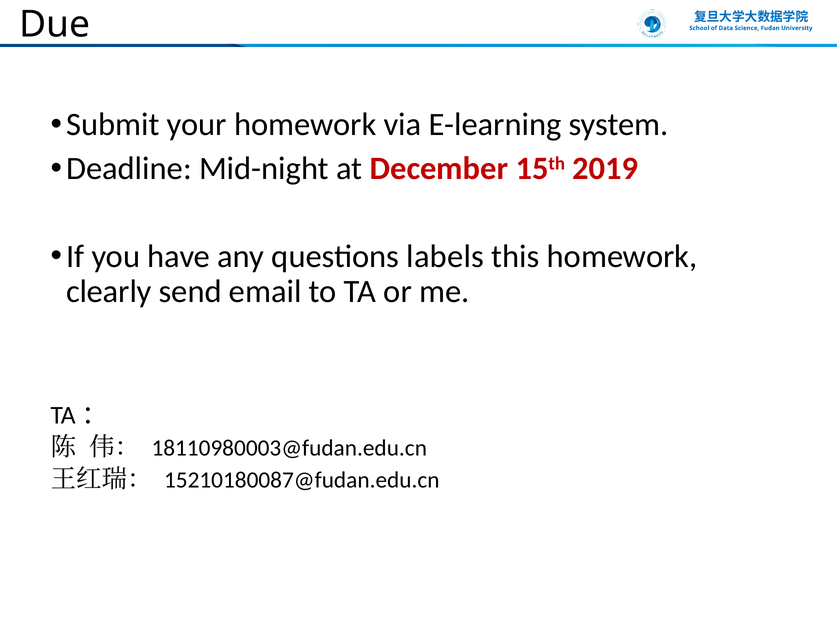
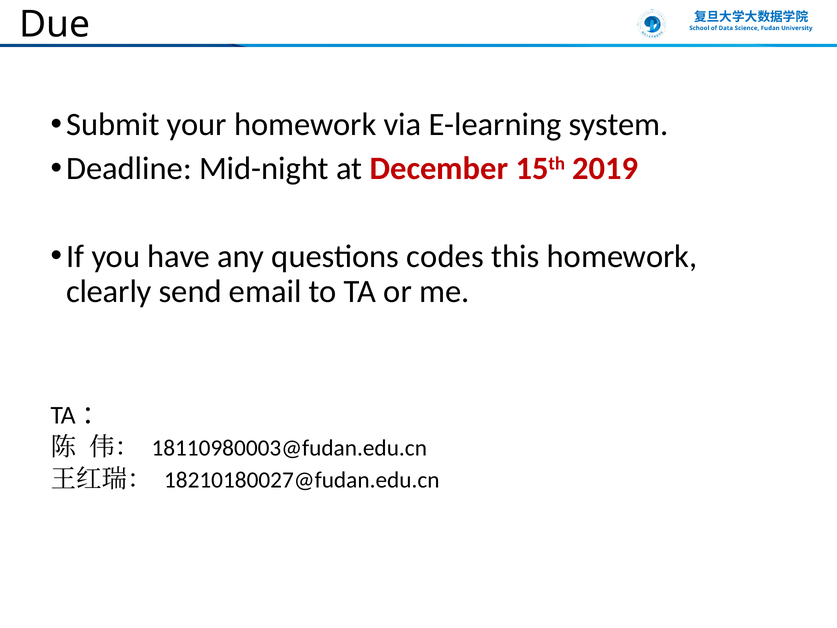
labels: labels -> codes (445, 256)
15210180087@fudan.edu.cn: 15210180087@fudan.edu.cn -> 18210180027@fudan.edu.cn (302, 480)
